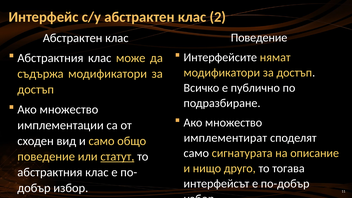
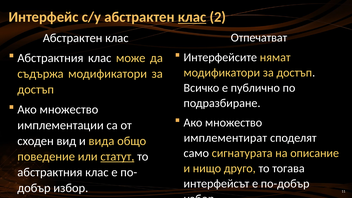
клас underline: none -> present (192, 17)
Поведение: Поведение -> Отпечатват (259, 38)
и само: само -> вида (101, 141)
